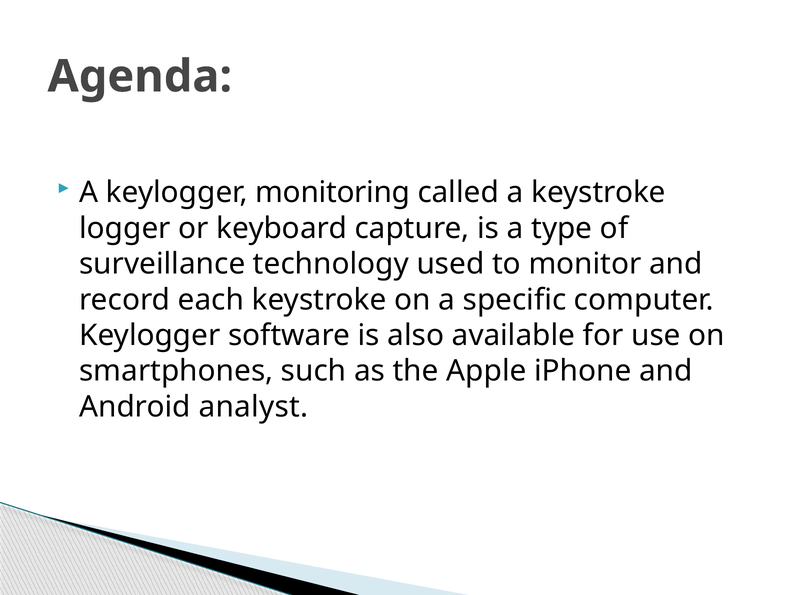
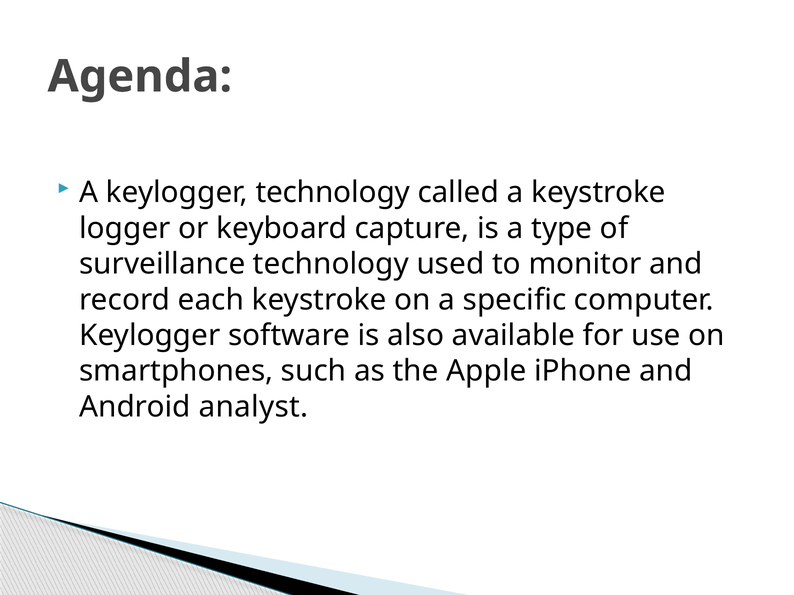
keylogger monitoring: monitoring -> technology (333, 193)
